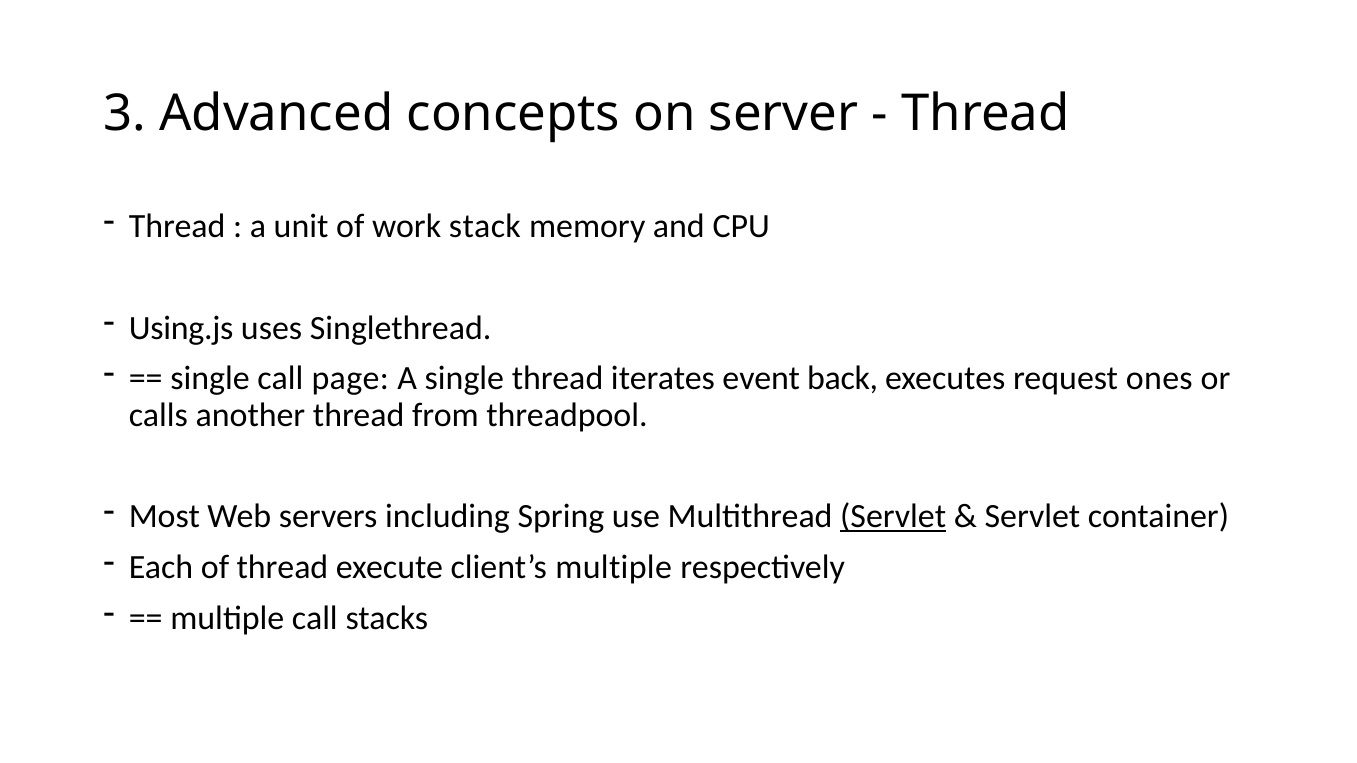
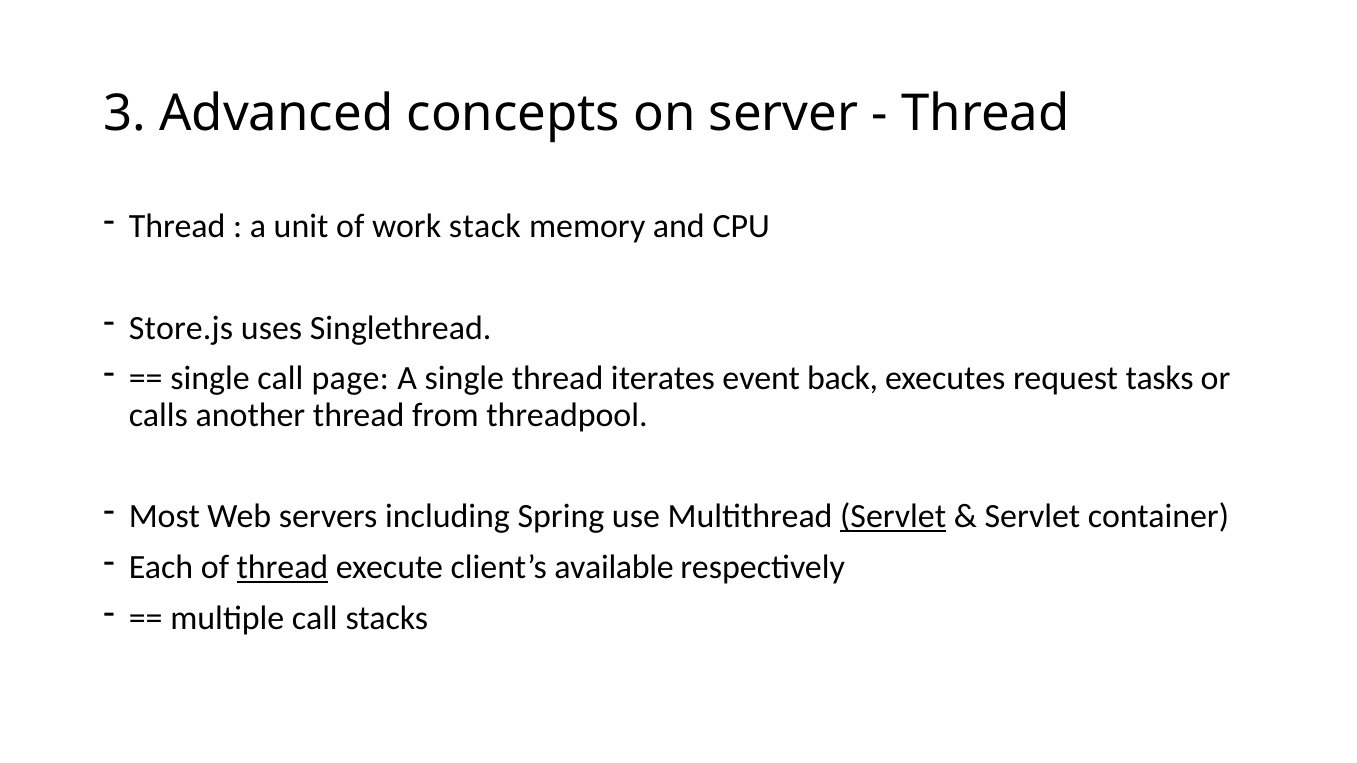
Using.js: Using.js -> Store.js (181, 328)
ones: ones -> tasks (1160, 379)
thread underline: none -> present (283, 568)
client’s multiple: multiple -> available (614, 568)
